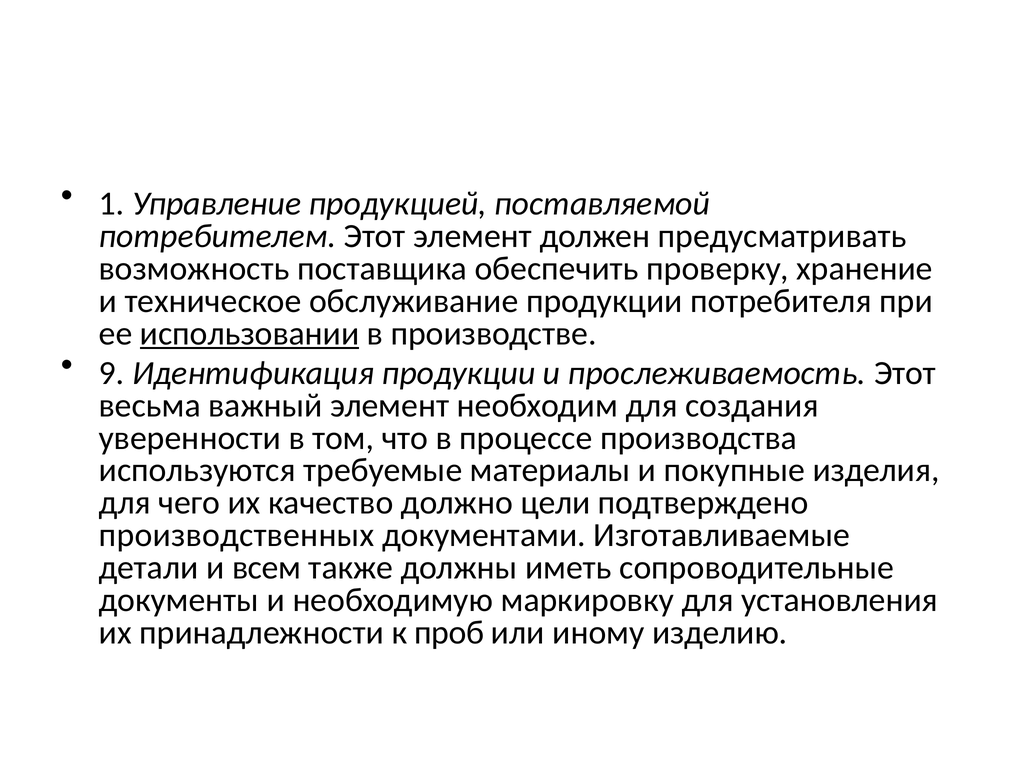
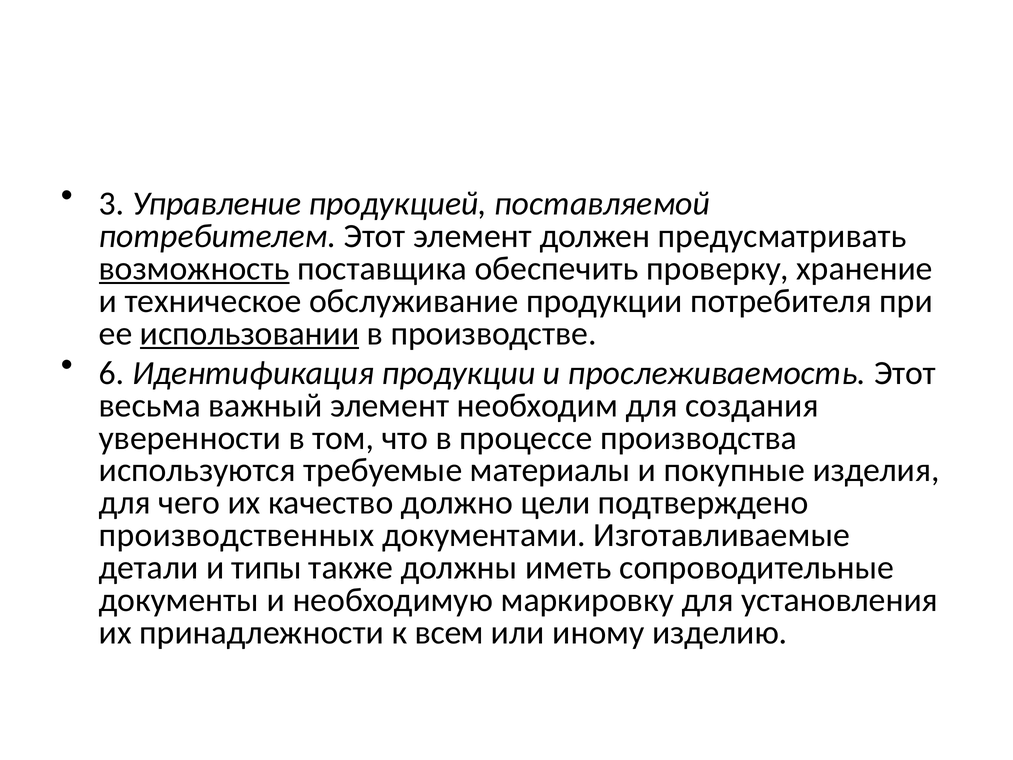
1: 1 -> 3 (112, 204)
возможность underline: none -> present (194, 268)
9: 9 -> 6 (112, 373)
всем: всем -> типы (267, 567)
проб: проб -> всем (449, 632)
